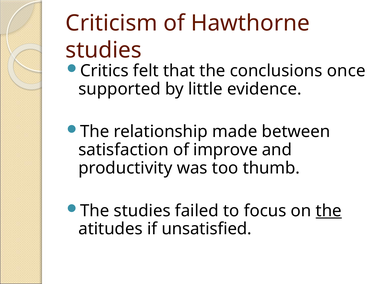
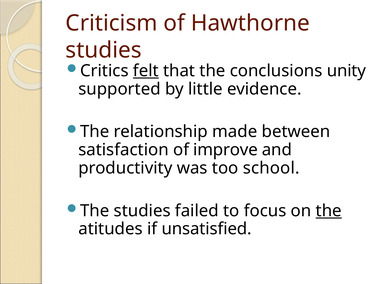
felt underline: none -> present (146, 71)
once: once -> unity (346, 71)
thumb: thumb -> school (271, 168)
